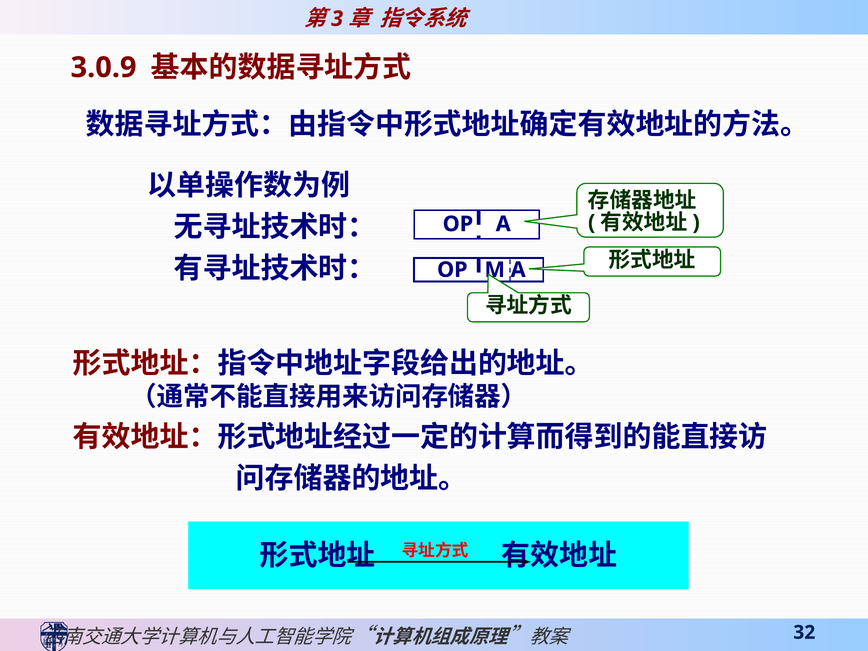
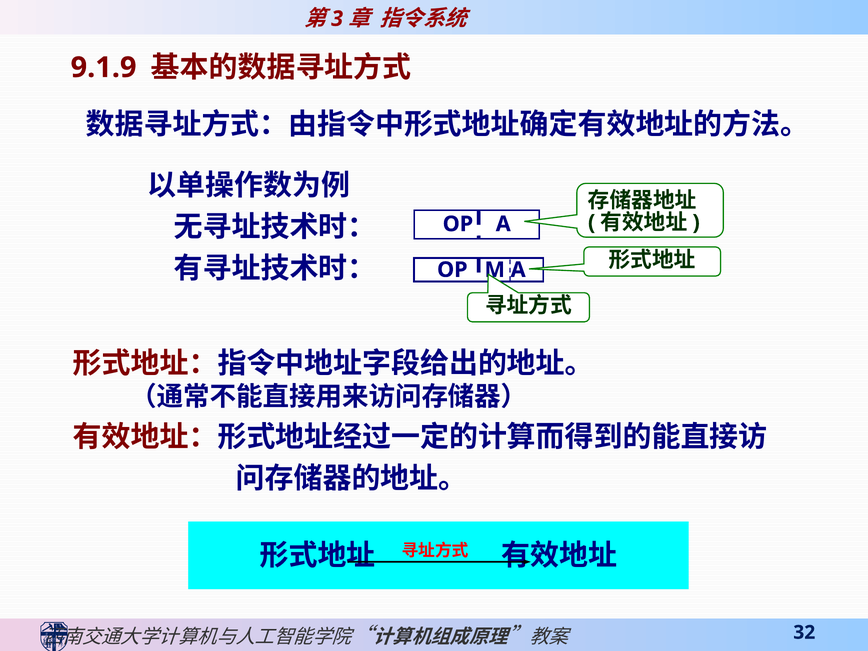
3.0.9: 3.0.9 -> 9.1.9 (104, 67)
